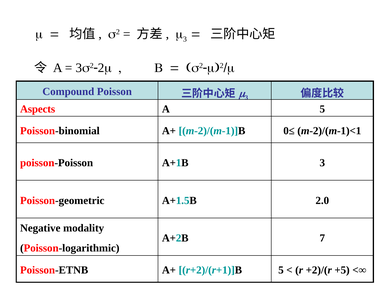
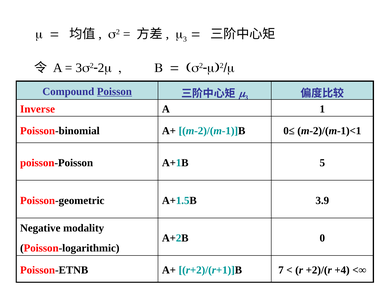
Poisson underline: none -> present (114, 92)
Aspects: Aspects -> Inverse (38, 109)
A 5: 5 -> 1 (322, 109)
A+1B 3: 3 -> 5 (322, 163)
2.0: 2.0 -> 3.9 (322, 201)
7: 7 -> 0 (322, 238)
r+2)/(r+1)]B 5: 5 -> 7 (281, 271)
+5: +5 -> +4 (342, 271)
